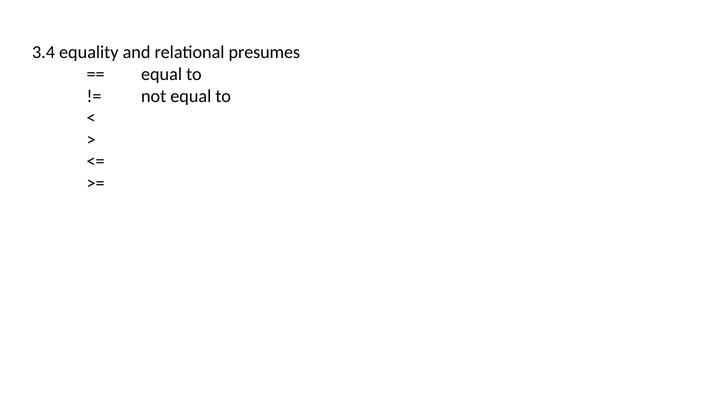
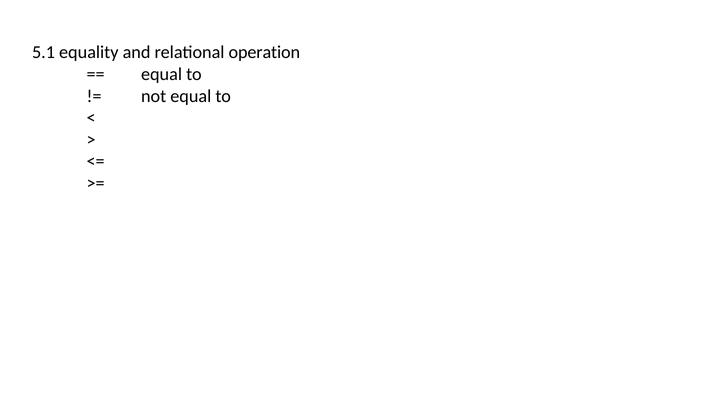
3.4: 3.4 -> 5.1 (44, 52)
presumes: presumes -> operation (264, 52)
